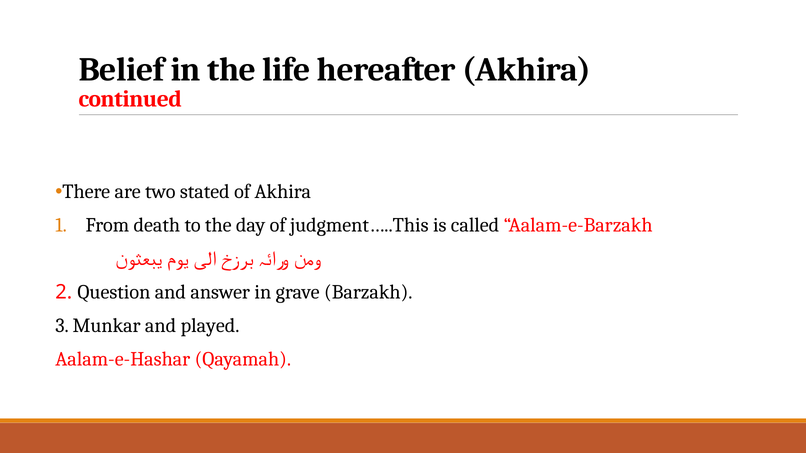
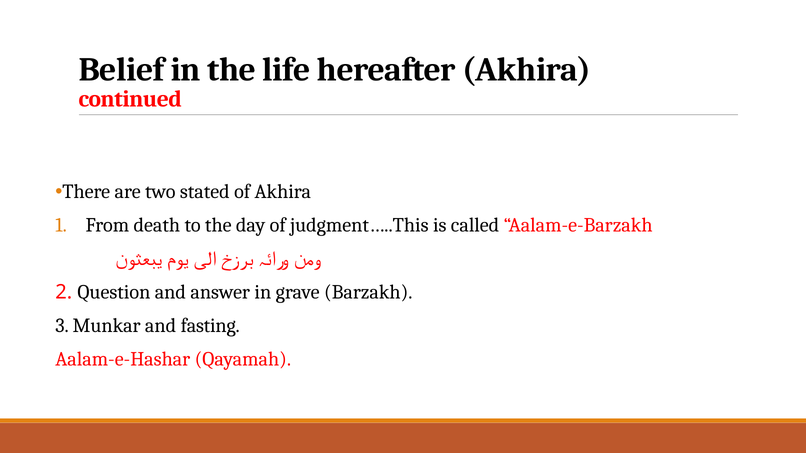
played: played -> fasting (210, 326)
